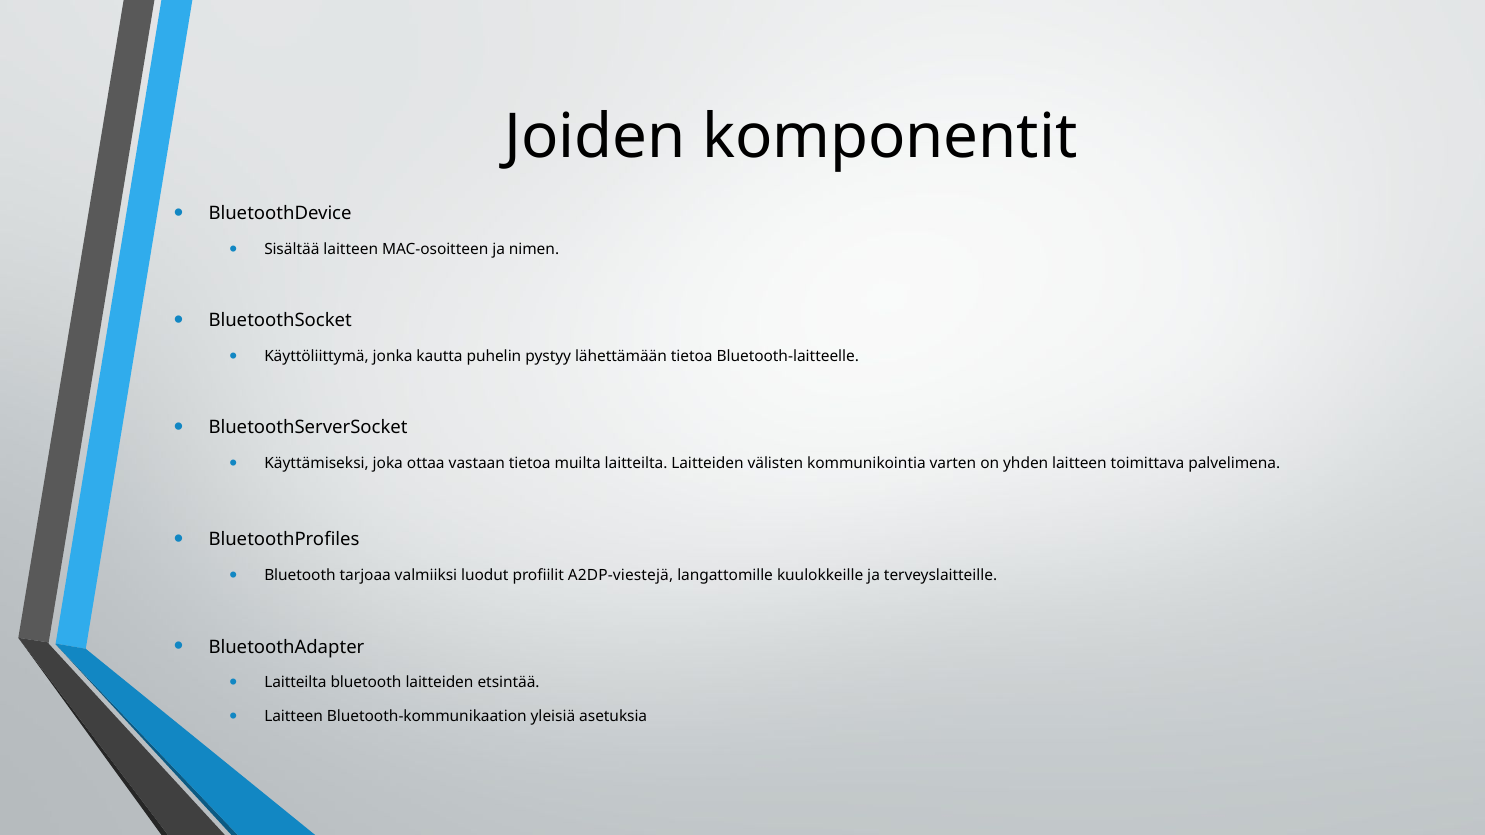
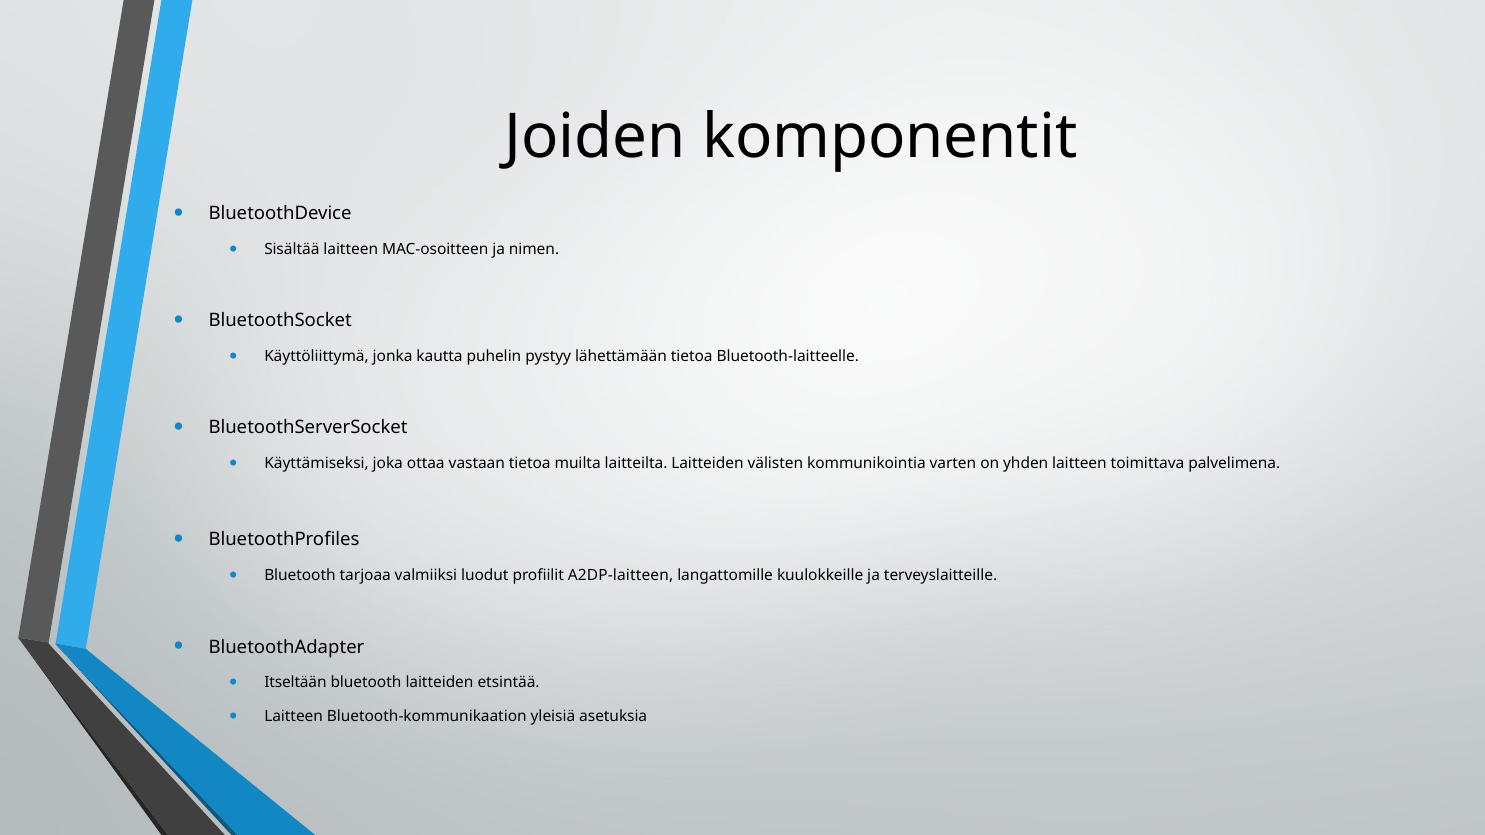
A2DP-viestejä: A2DP-viestejä -> A2DP-laitteen (621, 576)
Laitteilta: Laitteilta -> Itseltään (295, 683)
